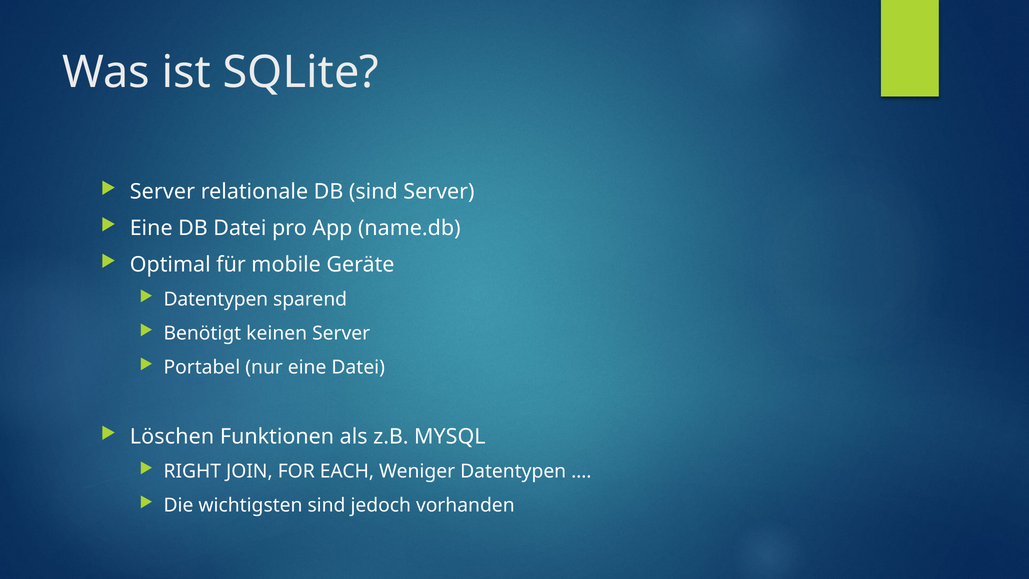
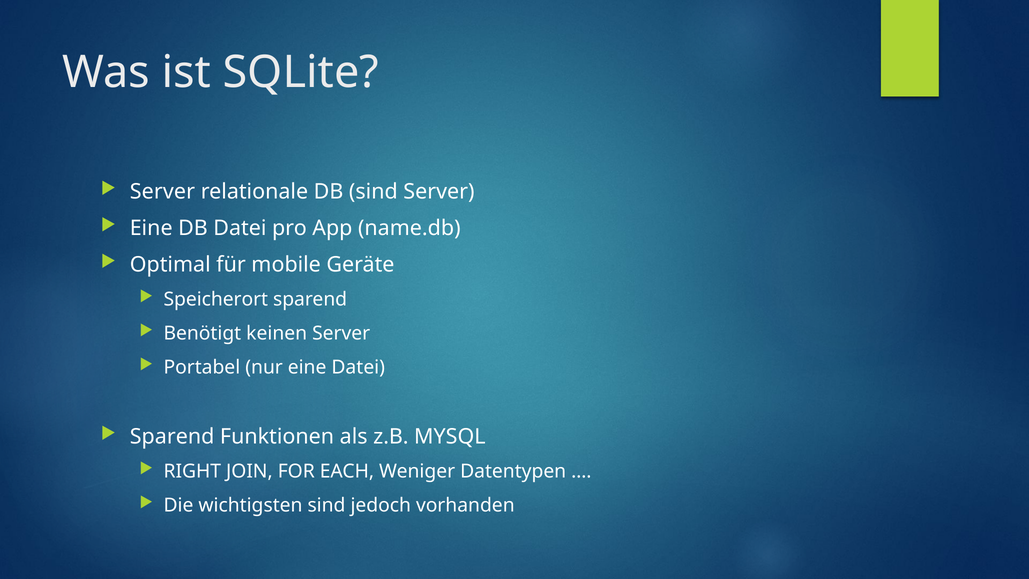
Datentypen: Datentypen -> Speicherort (216, 299)
Löschen: Löschen -> Sparend (172, 436)
